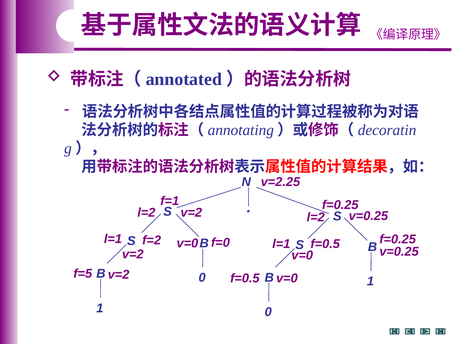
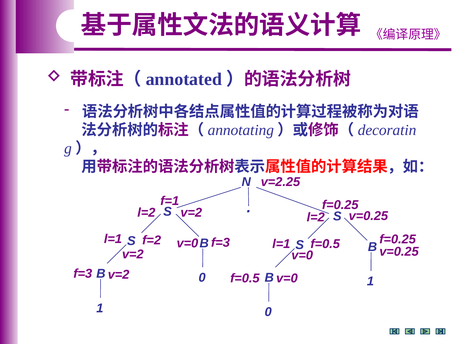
f=0: f=0 -> f=3 (220, 243)
f=5: f=5 -> f=3 (83, 274)
